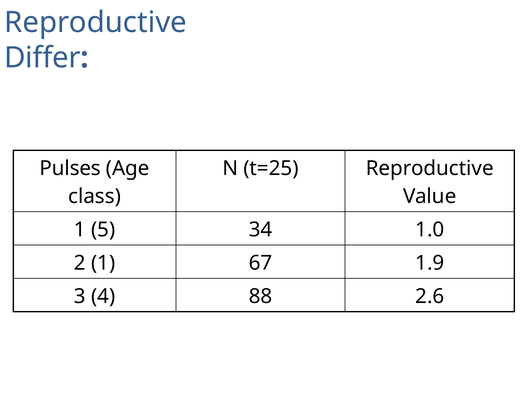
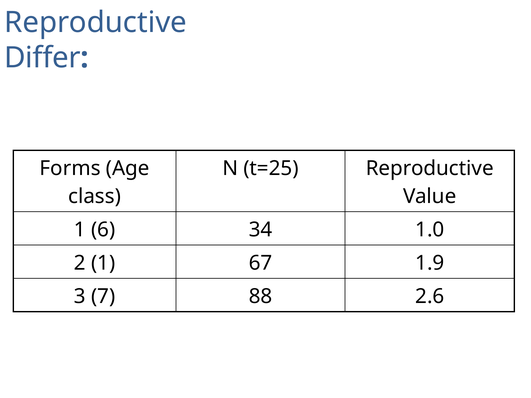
Pulses: Pulses -> Forms (70, 168)
5: 5 -> 6 (103, 230)
4: 4 -> 7 (103, 296)
